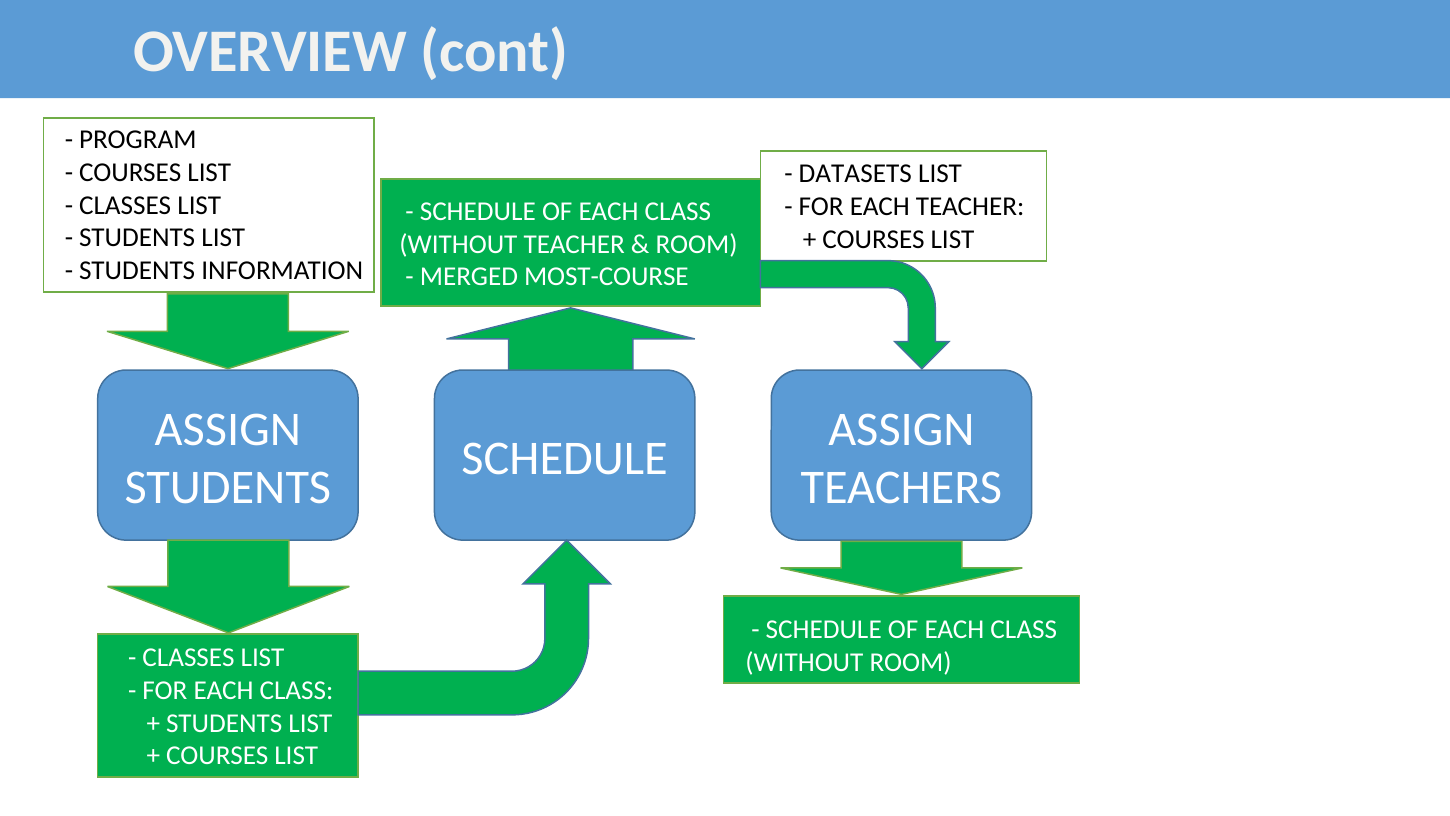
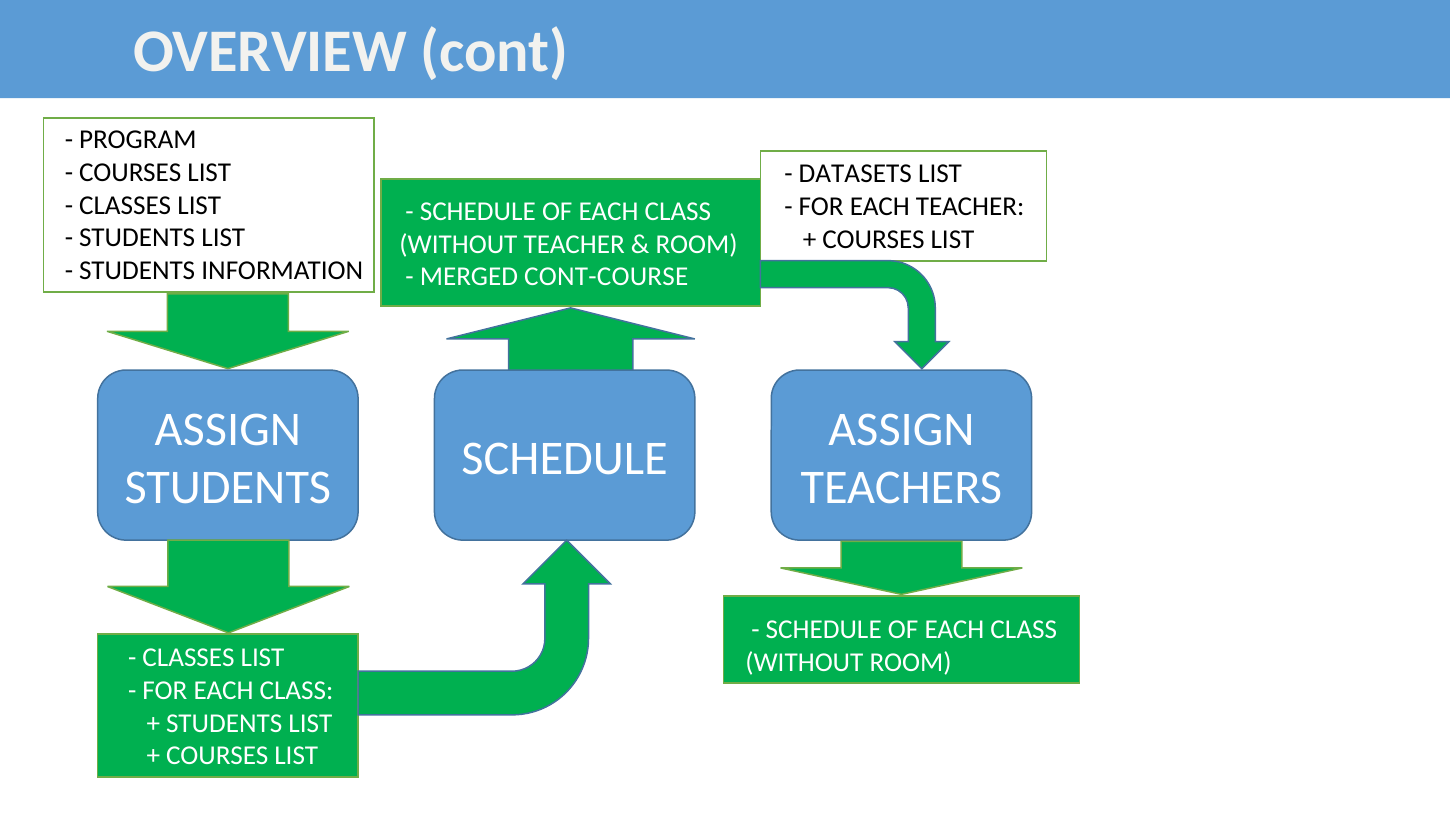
MOST-COURSE: MOST-COURSE -> CONT-COURSE (606, 277)
